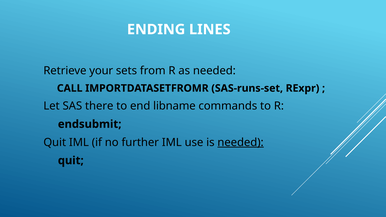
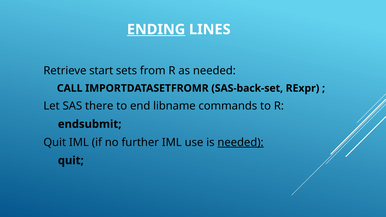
ENDING underline: none -> present (156, 29)
your: your -> start (101, 71)
SAS-runs-set: SAS-runs-set -> SAS-back-set (247, 88)
